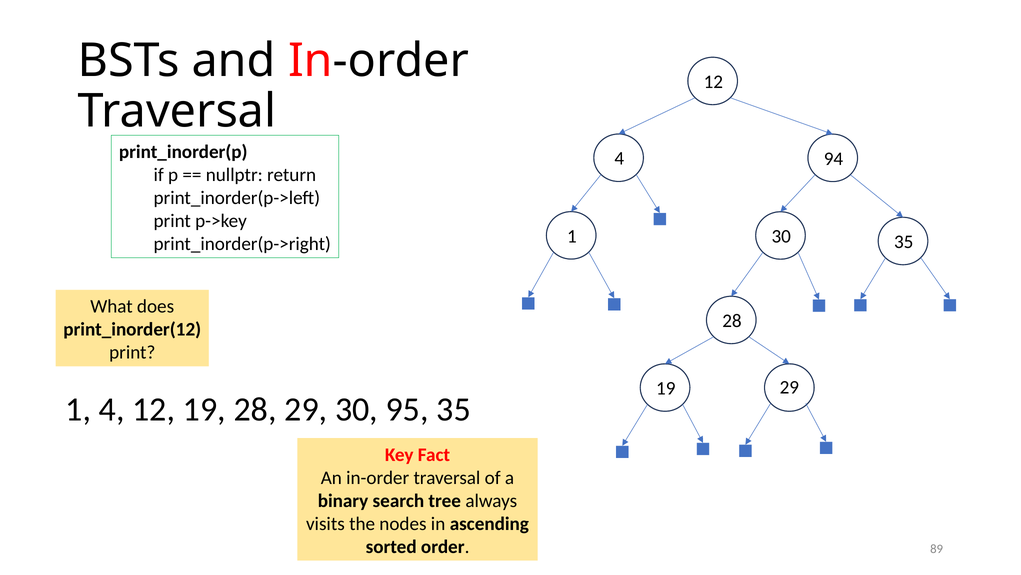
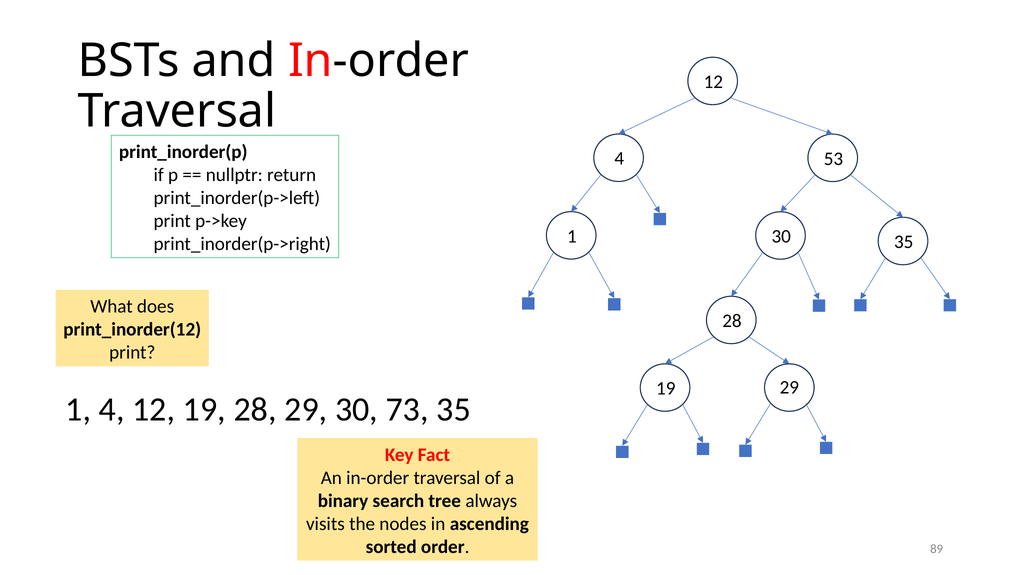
94: 94 -> 53 (833, 159)
95: 95 -> 73 (407, 409)
